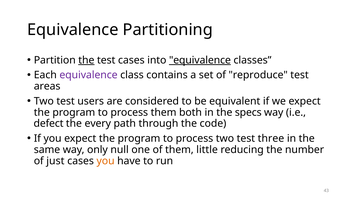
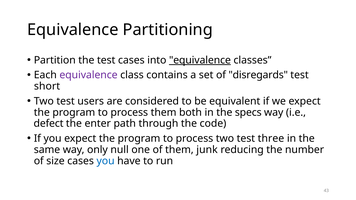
the underline: present -> none (86, 60)
reproduce: reproduce -> disregards (258, 75)
areas: areas -> short (47, 86)
every: every -> enter (98, 124)
little: little -> junk (207, 150)
just: just -> size (55, 161)
you colour: orange -> blue (106, 161)
